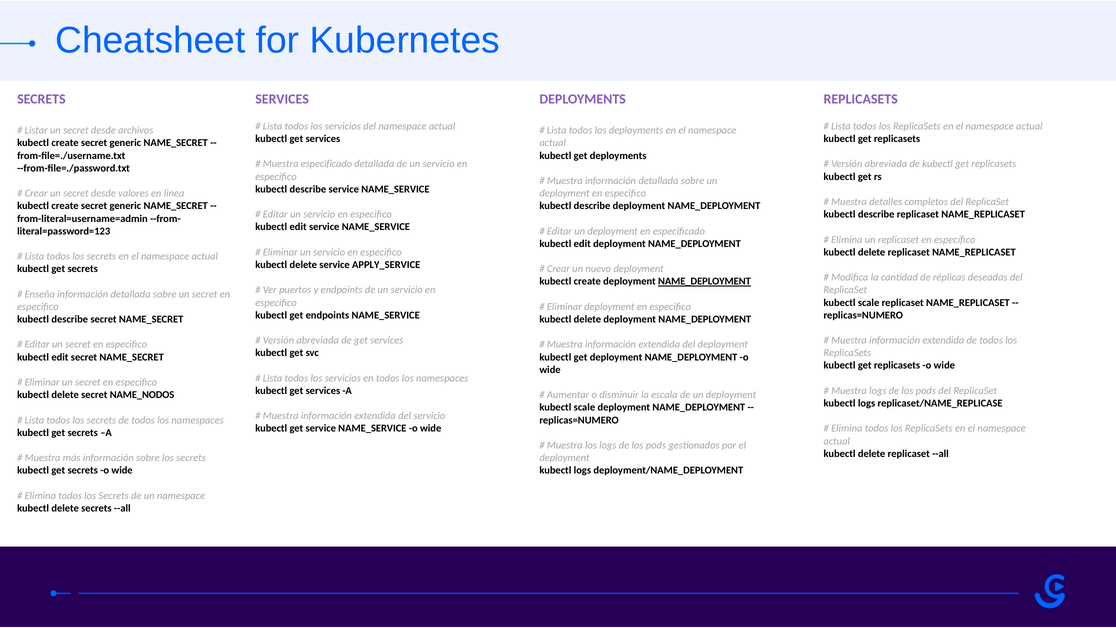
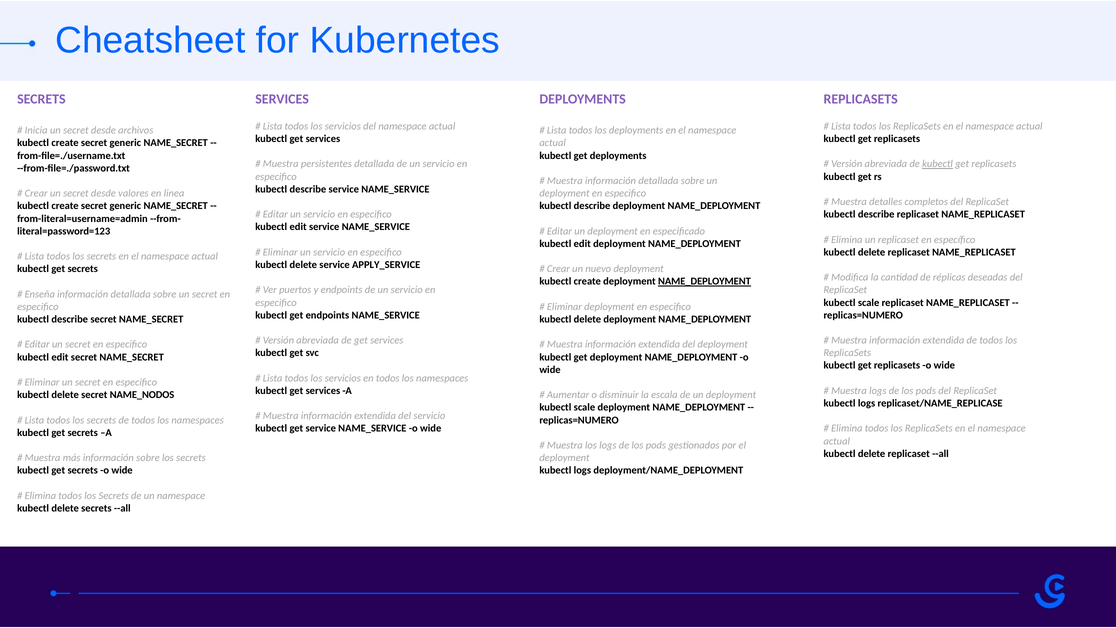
Listar: Listar -> Inicia (36, 130)
Muestra especificado: especificado -> persistentes (326, 164)
kubectl underline: none -> present (938, 164)
